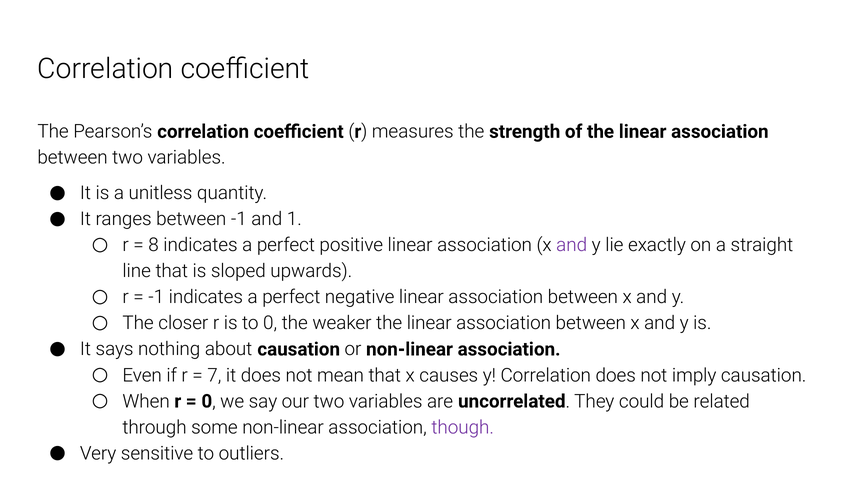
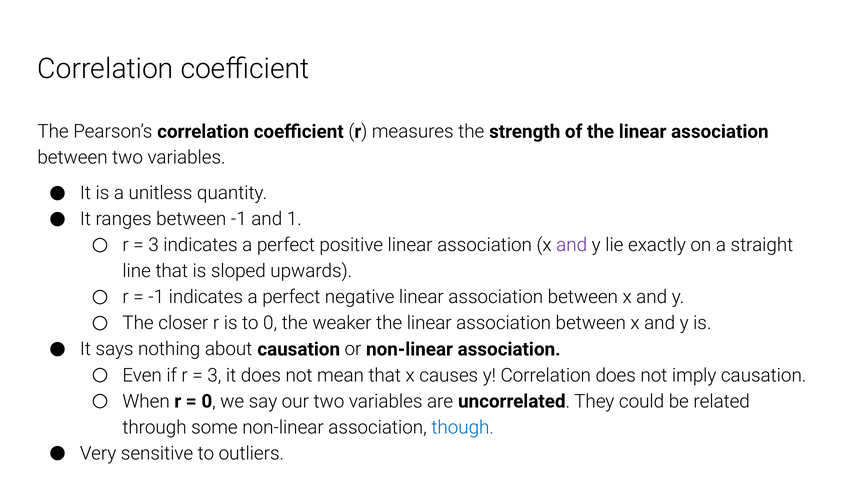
8: 8 -> 3 (154, 245)
7: 7 -> 3 (214, 375)
though colour: purple -> blue (463, 427)
